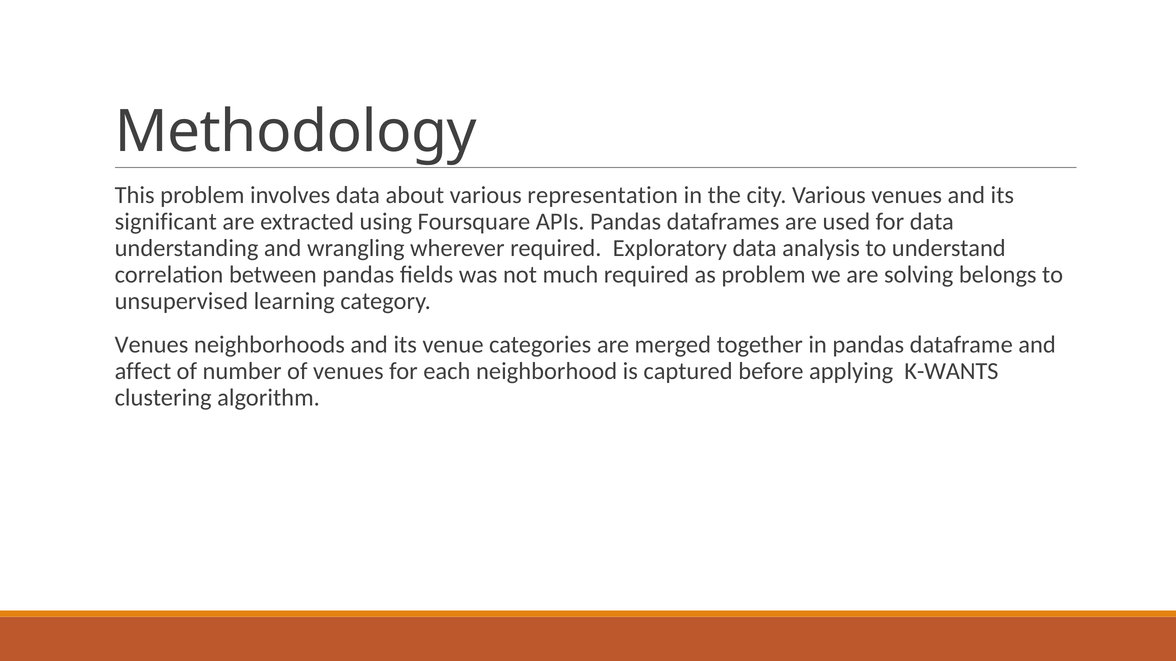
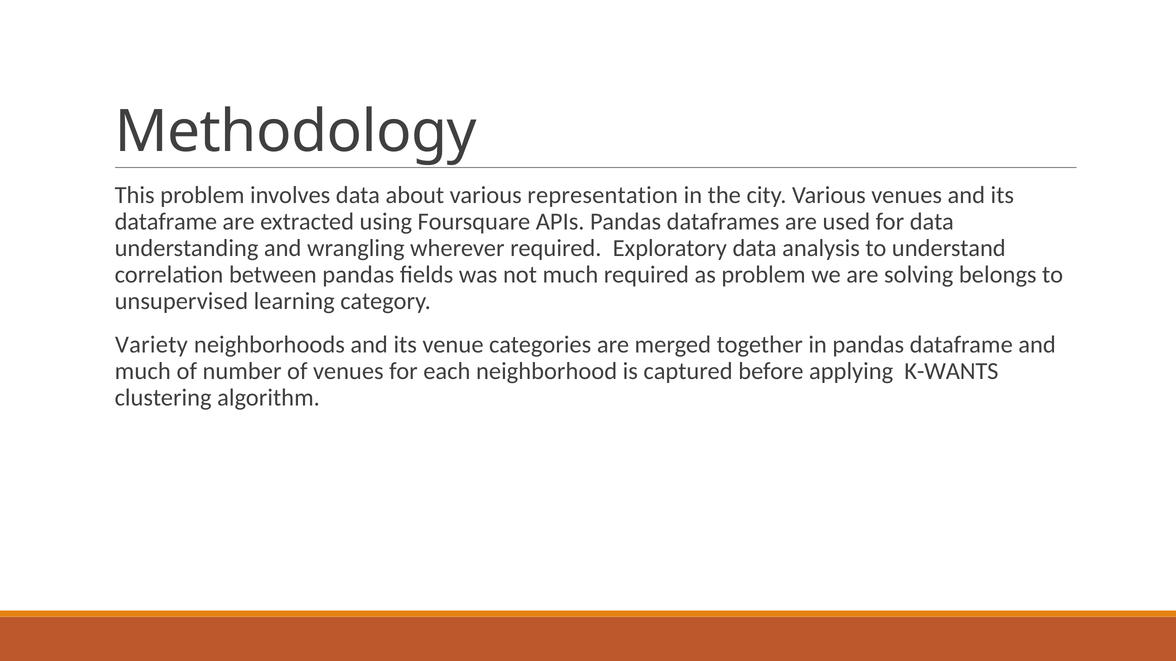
significant: significant -> dataframe (166, 222)
Venues: Venues -> Variety (151, 345)
affect: affect -> much (143, 371)
